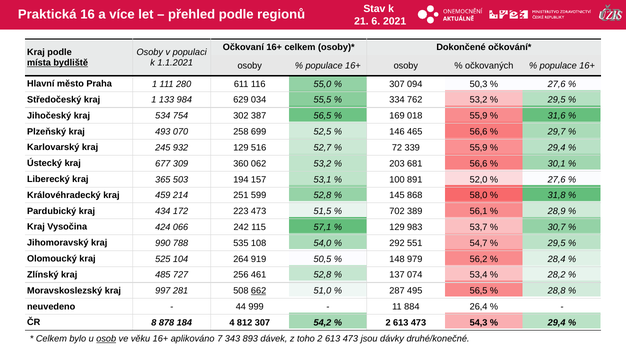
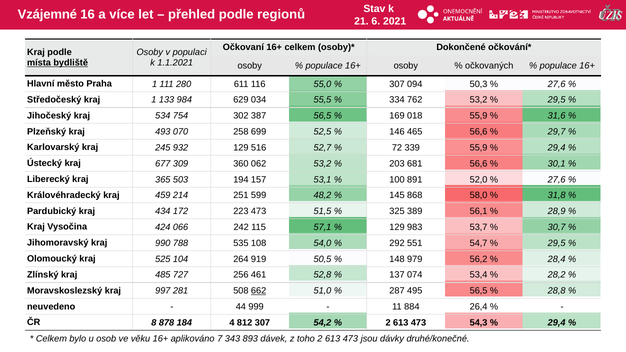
Praktická: Praktická -> Vzájemné (47, 15)
599 52,8: 52,8 -> 48,2 (322, 195)
702: 702 -> 325 (397, 211)
osob underline: present -> none (106, 339)
